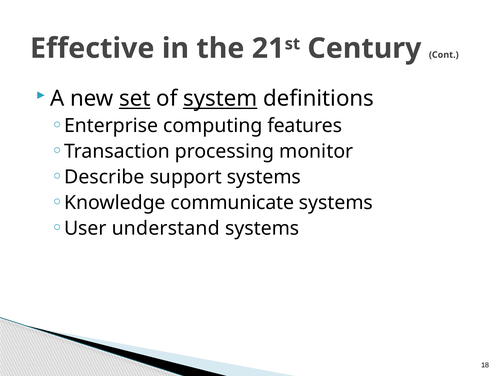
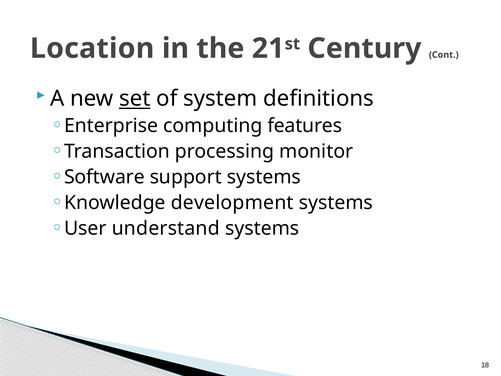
Effective: Effective -> Location (92, 48)
system underline: present -> none (220, 99)
Describe: Describe -> Software (104, 177)
communicate: communicate -> development (232, 203)
